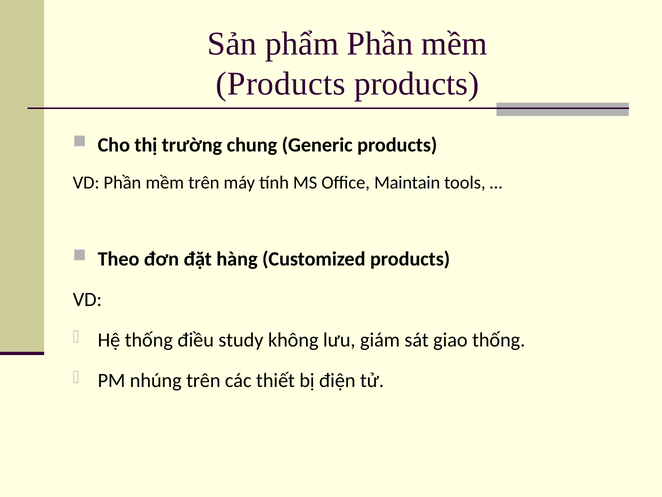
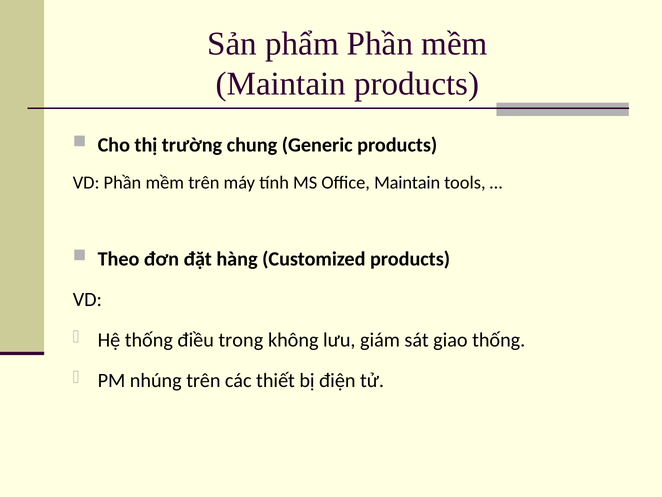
Products: Products -> Maintain (281, 84)
study: study -> trong (241, 340)
